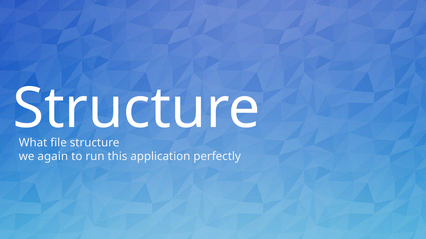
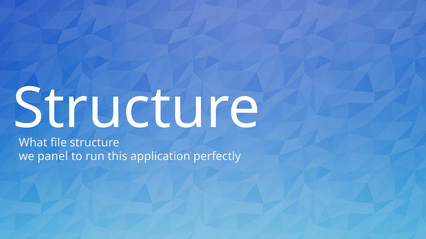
again: again -> panel (53, 157)
